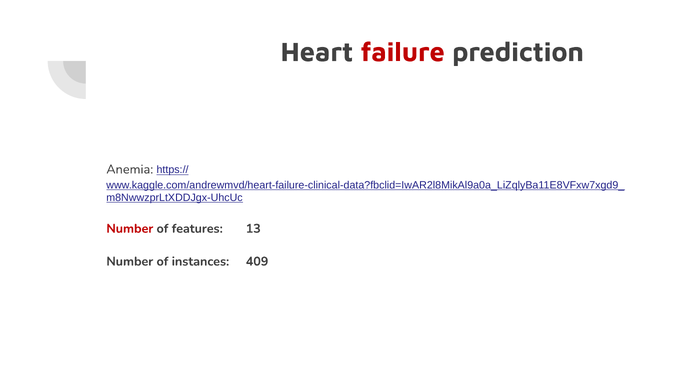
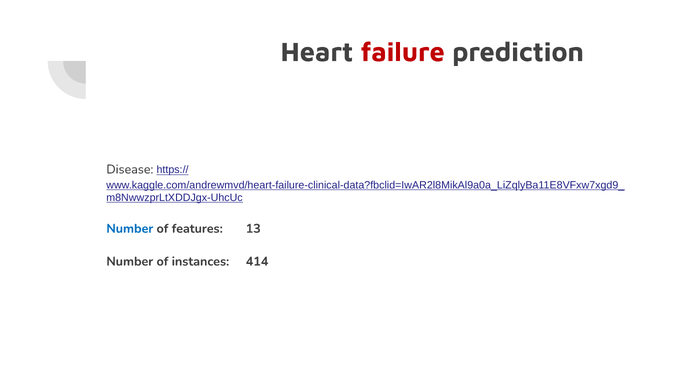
Anemia: Anemia -> Disease (130, 169)
Number colour: red -> blue (130, 229)
409: 409 -> 414 (257, 261)
